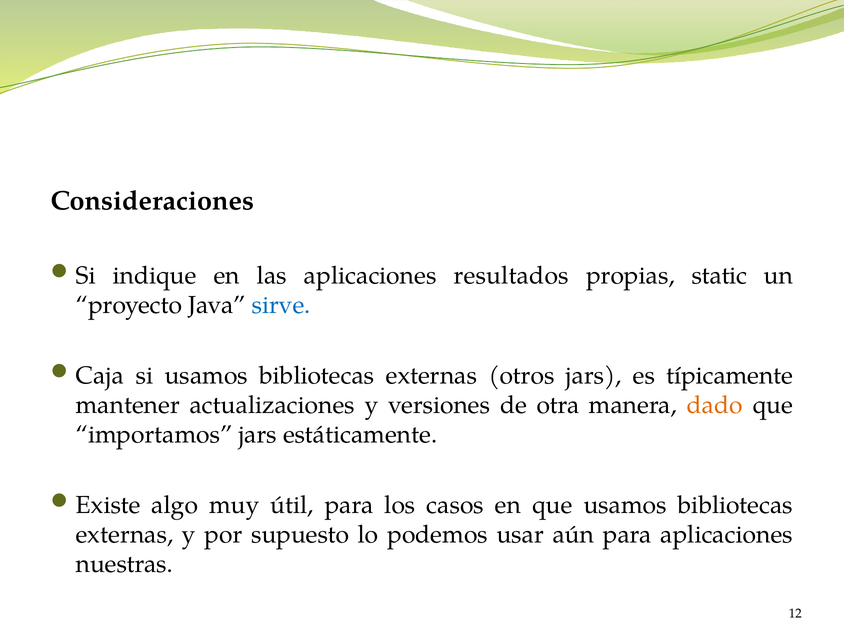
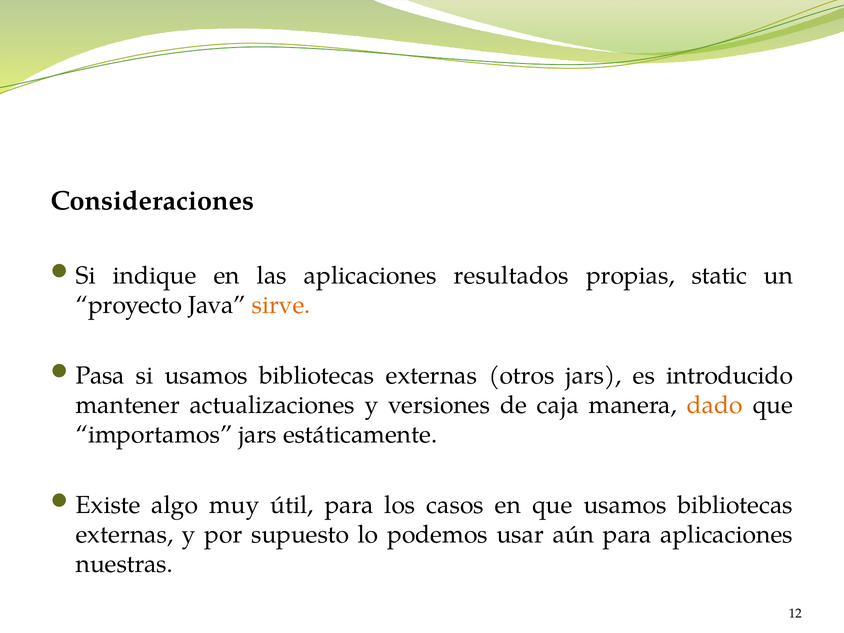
sirve colour: blue -> orange (281, 305)
Caja: Caja -> Pasa (100, 375)
típicamente: típicamente -> introducido (730, 375)
otra: otra -> caja (558, 405)
